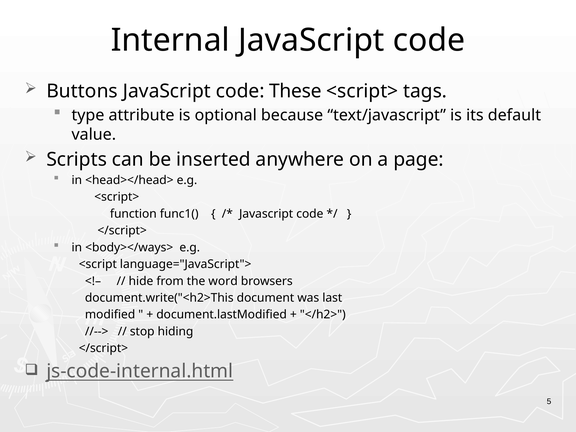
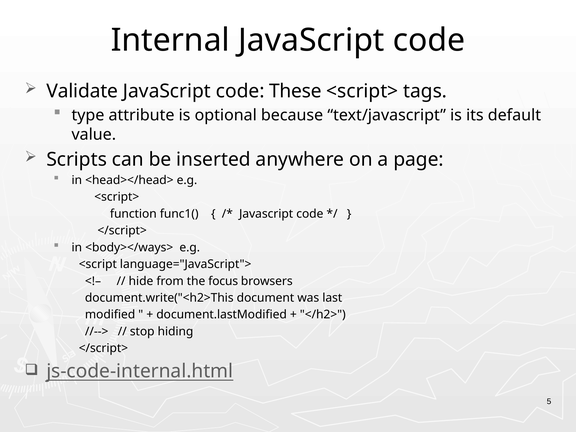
Buttons: Buttons -> Validate (82, 91)
word: word -> focus (223, 281)
